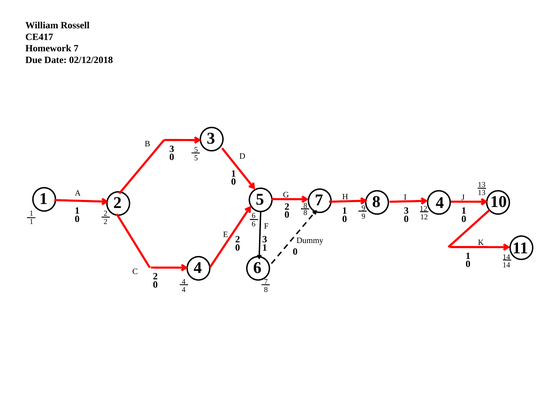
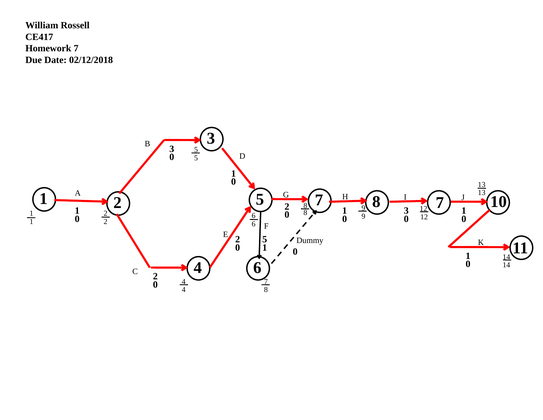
4: 4 -> 7 (440, 202)
3: 3 -> 5 (265, 239)
